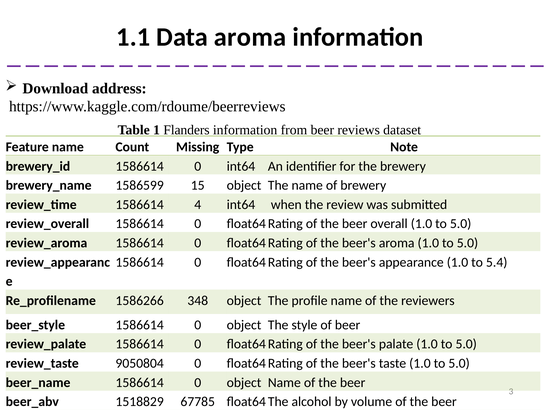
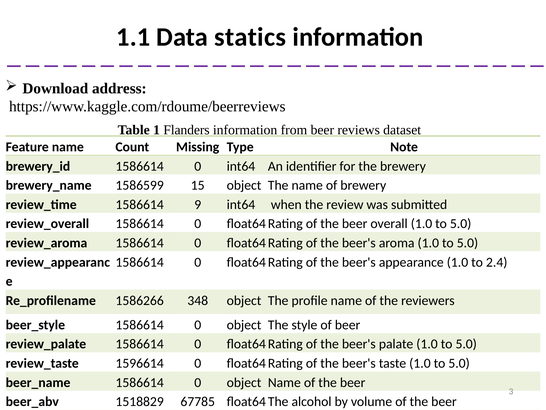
Data aroma: aroma -> statics (250, 37)
4: 4 -> 9 (198, 204)
5.4: 5.4 -> 2.4 (497, 262)
9050804: 9050804 -> 1596614 (140, 363)
